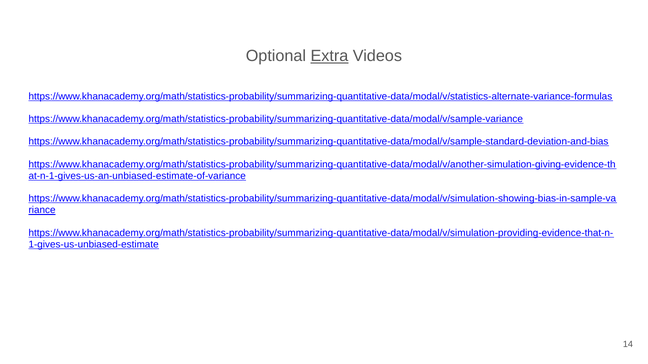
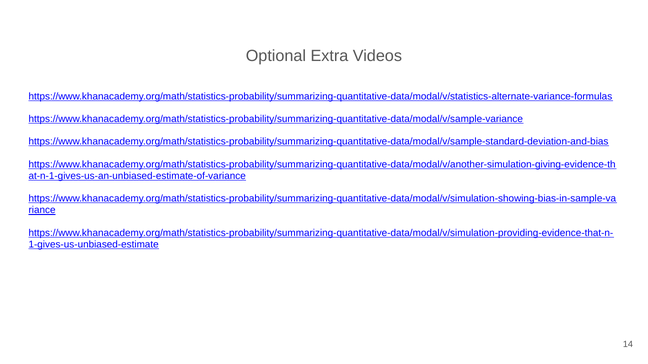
Extra underline: present -> none (329, 56)
